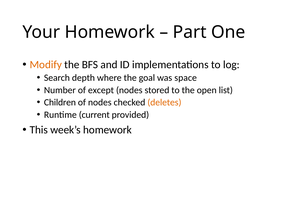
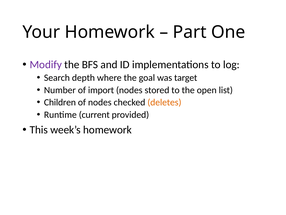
Modify colour: orange -> purple (46, 64)
space: space -> target (186, 78)
except: except -> import (101, 90)
